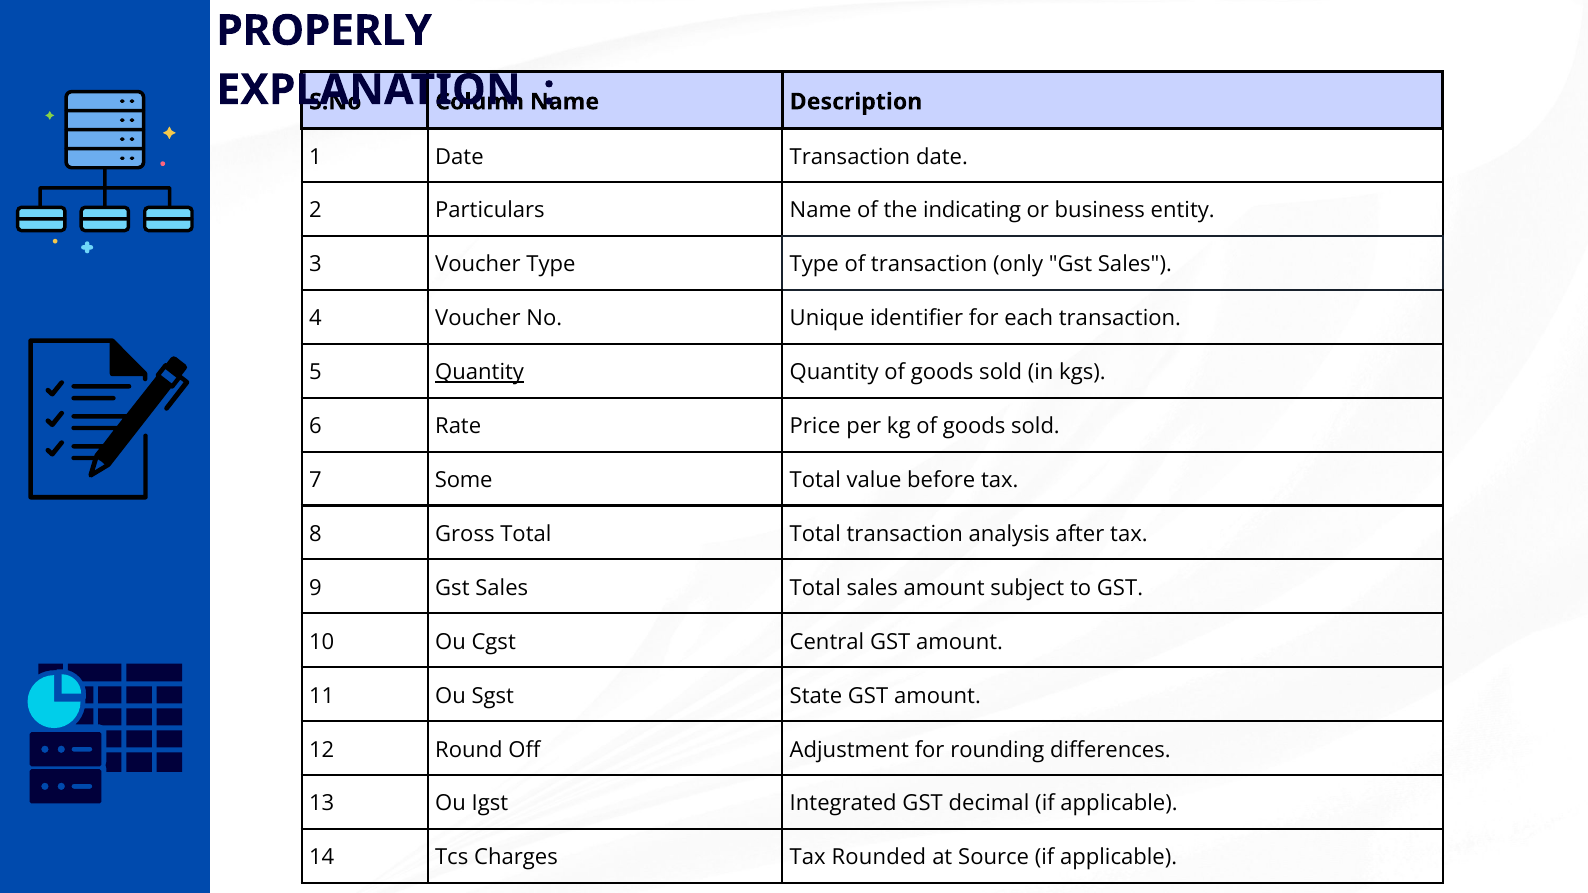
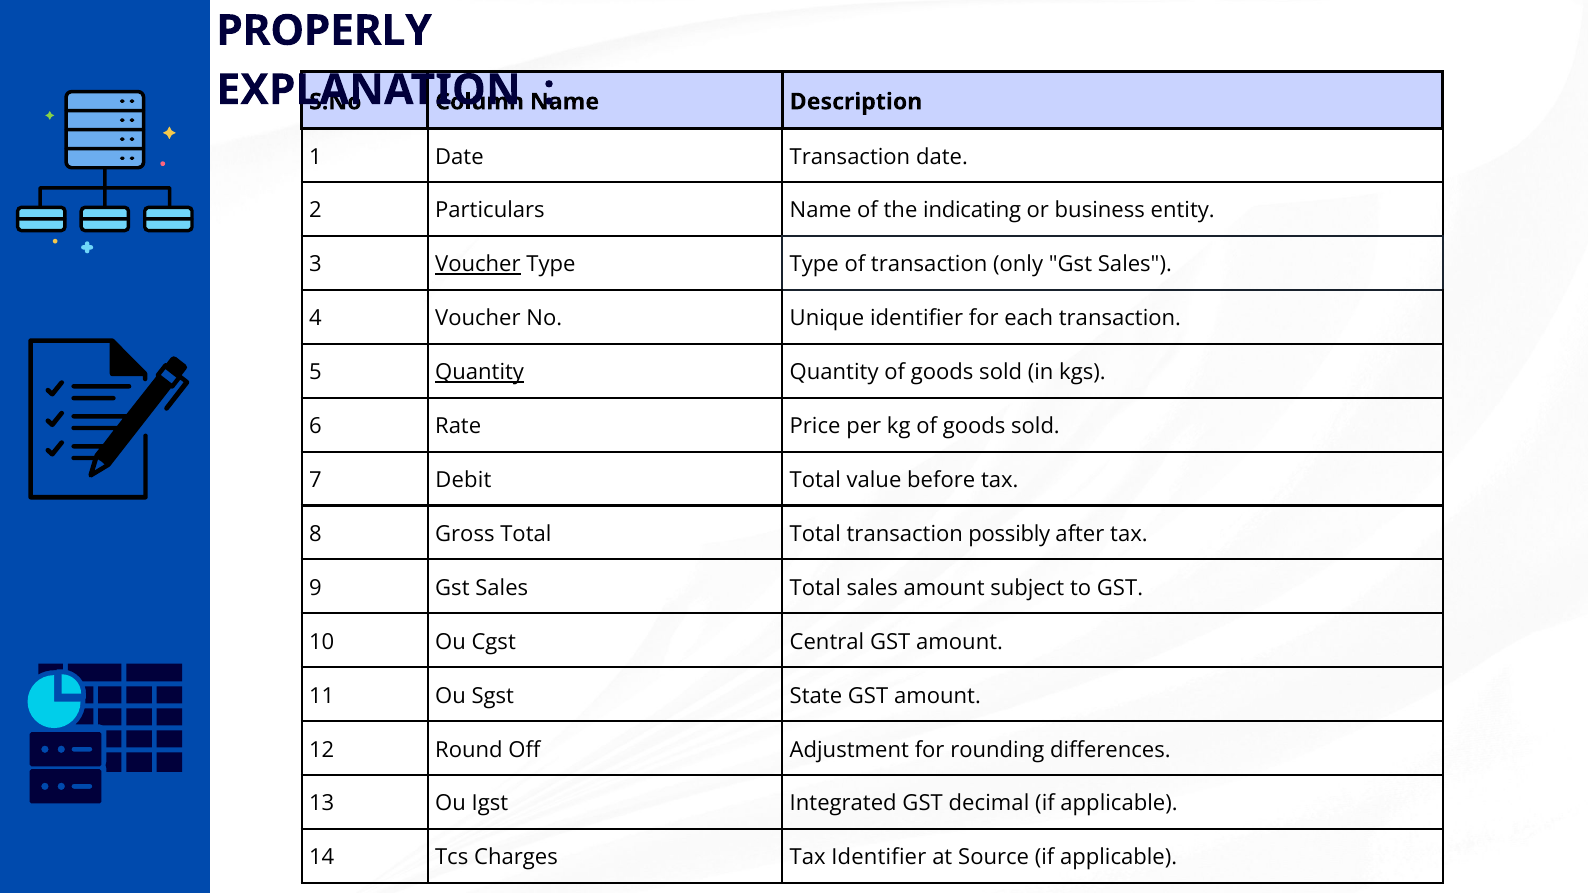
Voucher underline: none -> present (478, 265)
Some: Some -> Debit (463, 480)
analysis: analysis -> possibly (1009, 534)
Tax Rounded: Rounded -> Identifier (879, 858)
